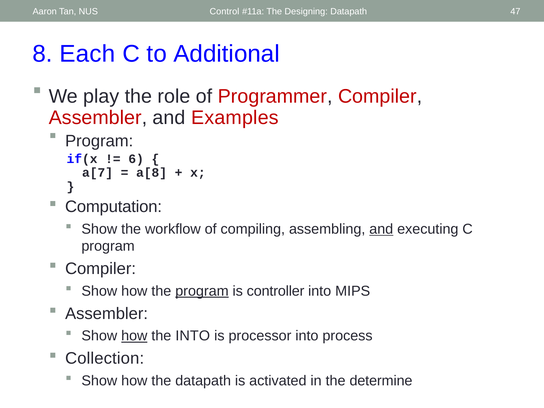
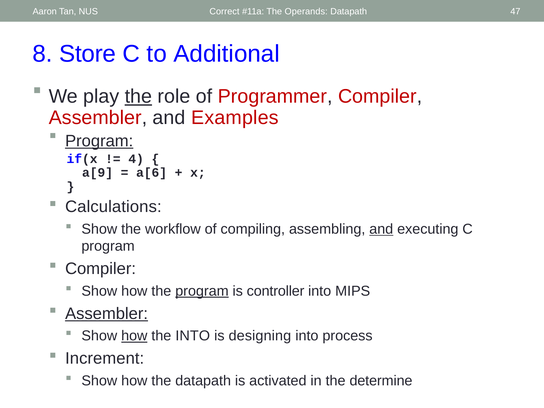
Control: Control -> Correct (224, 11)
Designing: Designing -> Operands (306, 11)
Each: Each -> Store (88, 54)
the underline: none -> present (138, 96)
Program underline: none -> present (99, 141)
6: 6 -> 4 (136, 159)
a[7: a[7 -> a[9 (98, 173)
a[8: a[8 -> a[6 (152, 173)
Computation: Computation -> Calculations (113, 207)
Assembler underline: none -> present (107, 314)
processor: processor -> designing (260, 336)
Collection: Collection -> Increment (105, 359)
